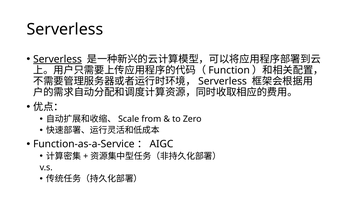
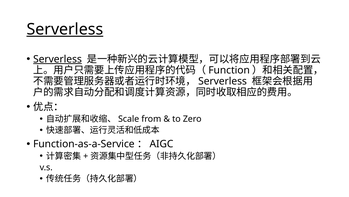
Serverless underline: none -> present (65, 29)
